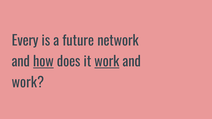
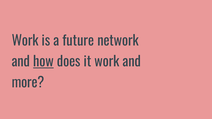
Every: Every -> Work (25, 41)
work underline: present -> none (107, 62)
work: work -> more (28, 83)
